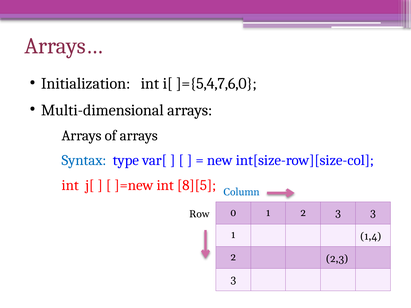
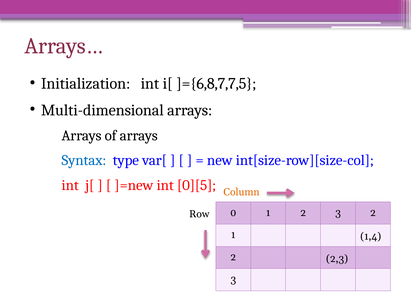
]={5,4,7,6,0: ]={5,4,7,6,0 -> ]={6,8,7,7,5 (216, 84)
8][5: 8][5 -> 0][5 (197, 185)
Column colour: blue -> orange (242, 192)
3 3: 3 -> 2 (373, 213)
